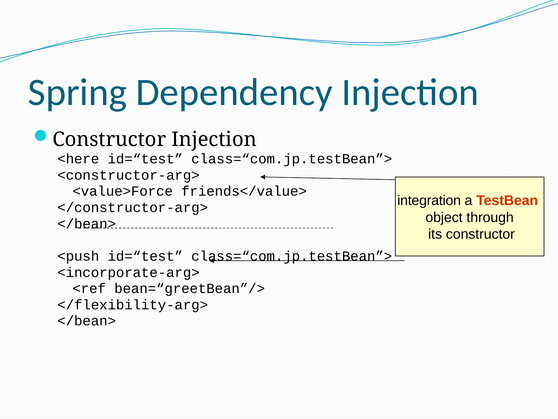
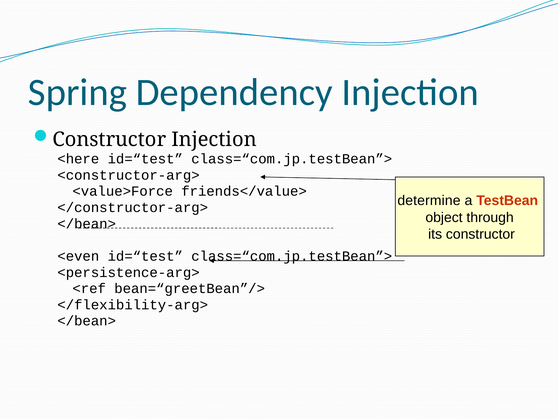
integration: integration -> determine (429, 200)
<push: <push -> <even (78, 256)
<incorporate-arg>: <incorporate-arg> -> <persistence-arg> (129, 272)
